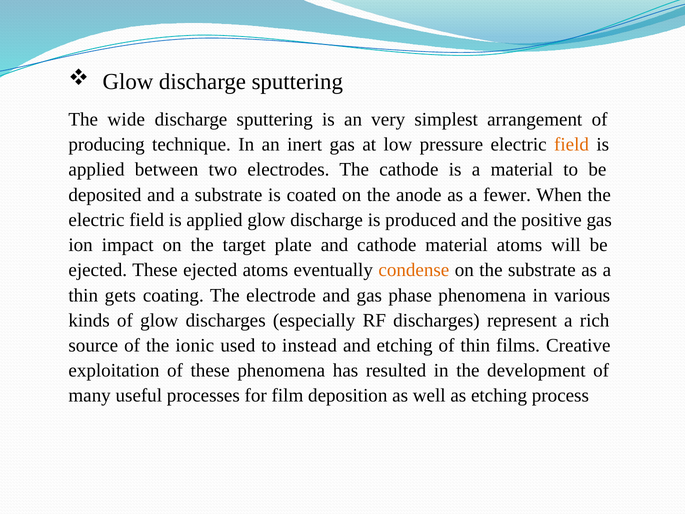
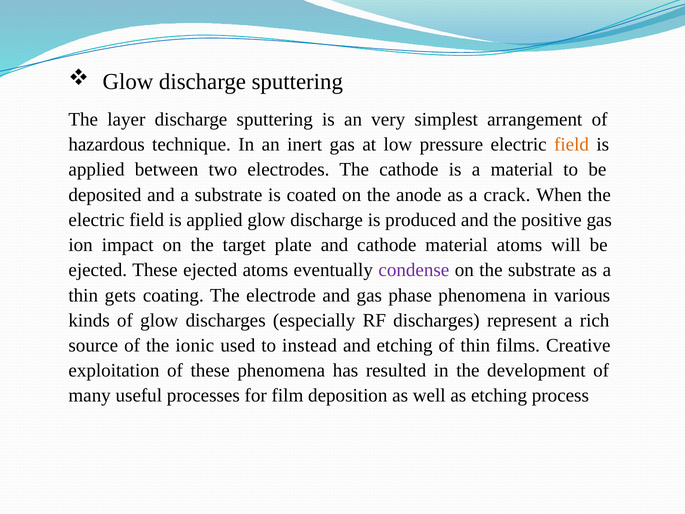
wide: wide -> layer (126, 119)
producing: producing -> hazardous (107, 144)
fewer: fewer -> crack (507, 195)
condense colour: orange -> purple (414, 270)
